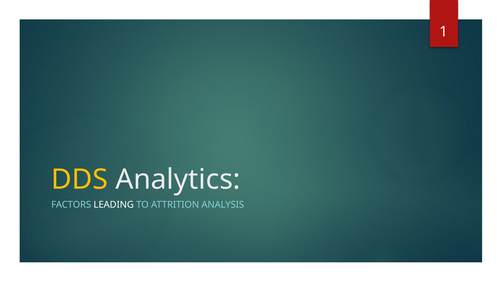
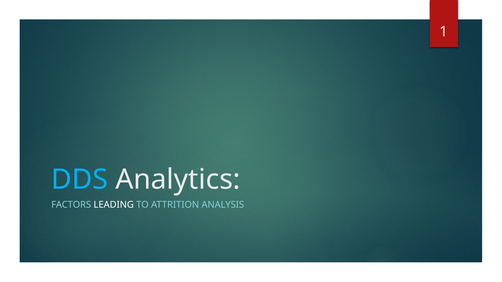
DDS colour: yellow -> light blue (80, 180)
